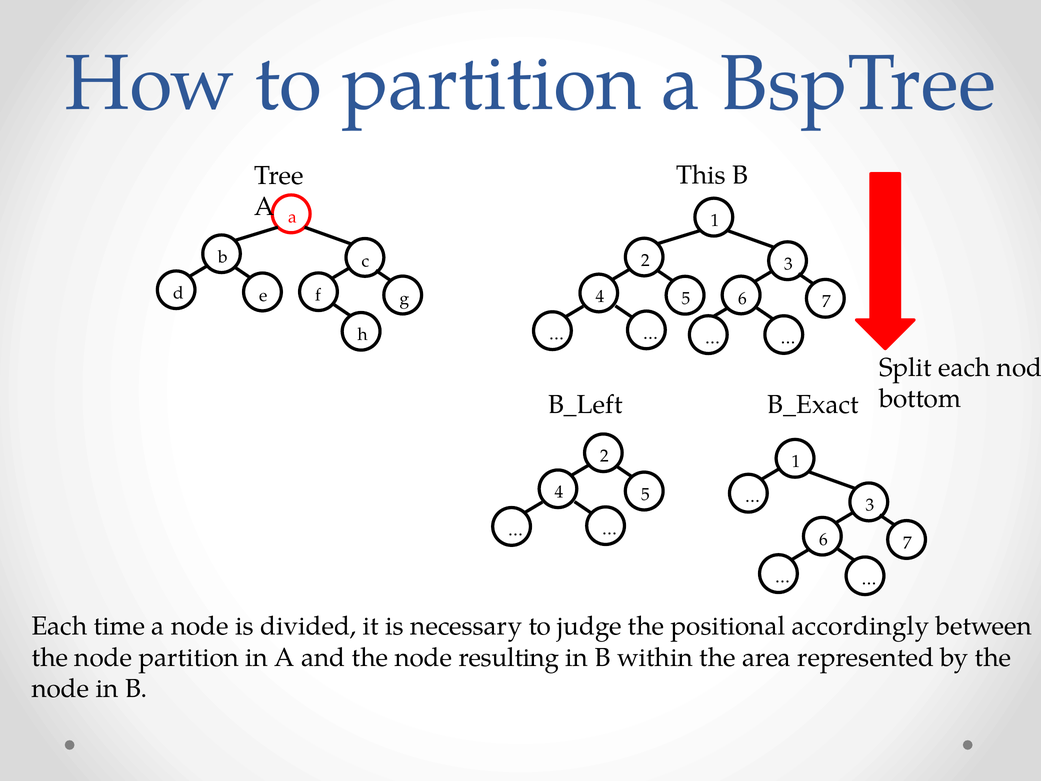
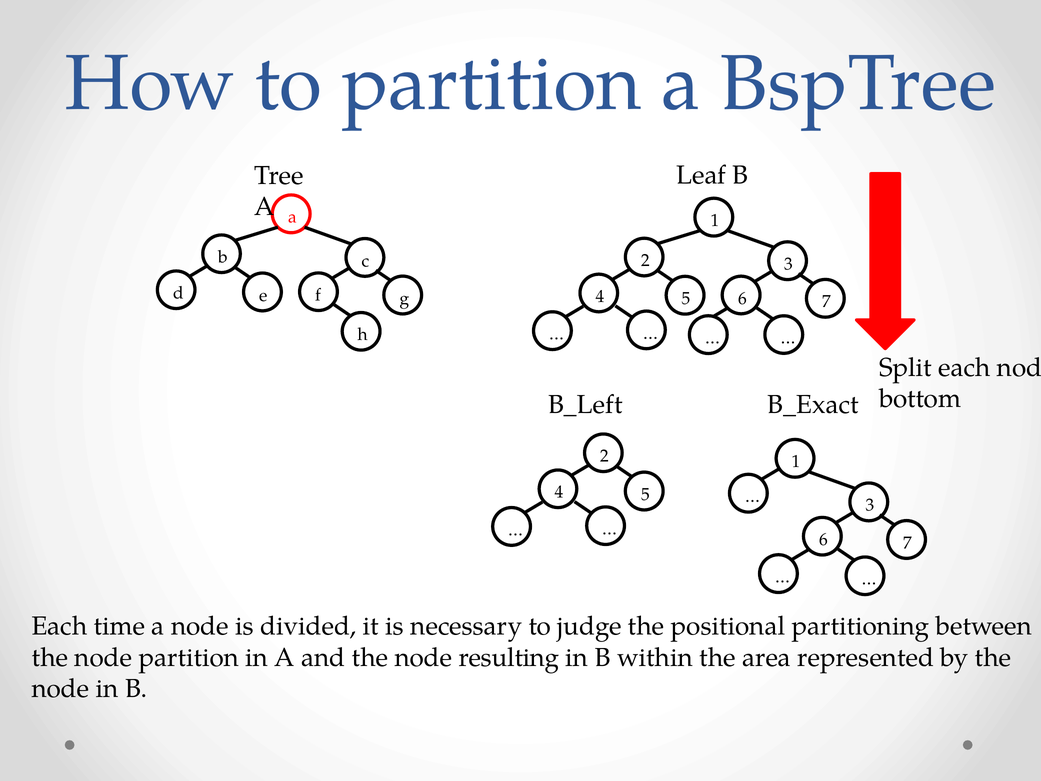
This: This -> Leaf (701, 175)
accordingly: accordingly -> partitioning (860, 626)
